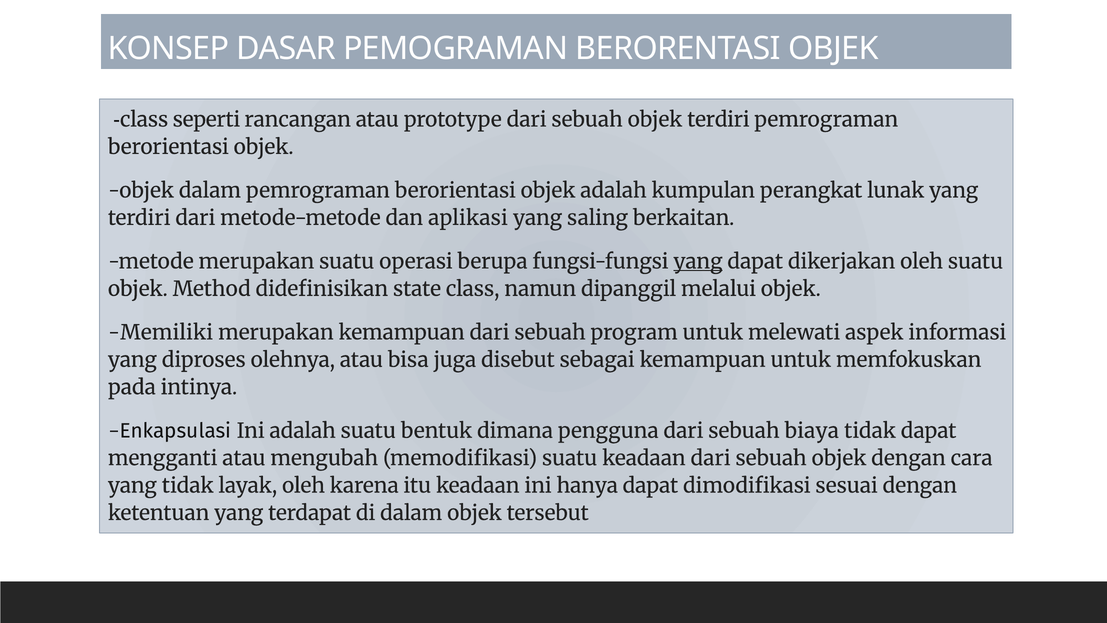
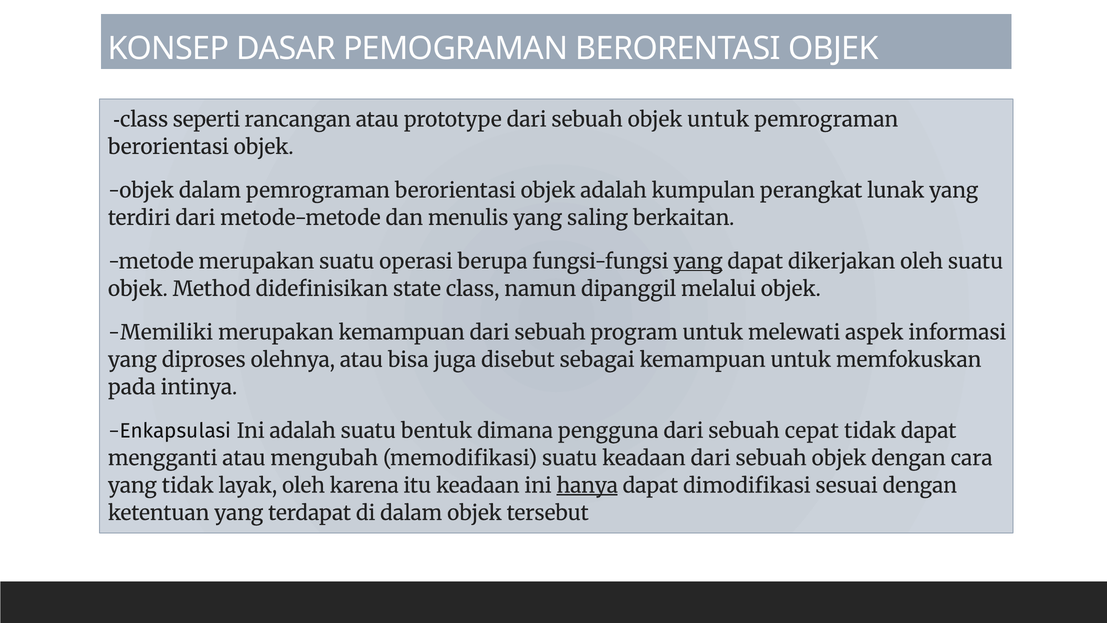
objek terdiri: terdiri -> untuk (718, 120)
aplikasi: aplikasi -> menulis (468, 218)
biaya: biaya -> cepat (812, 431)
hanya underline: none -> present (587, 486)
